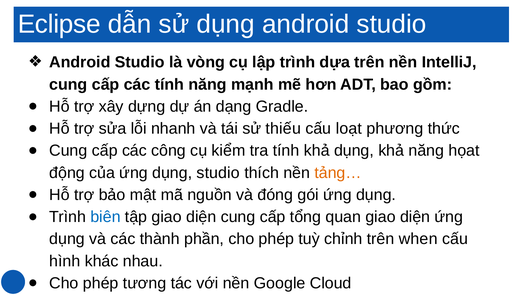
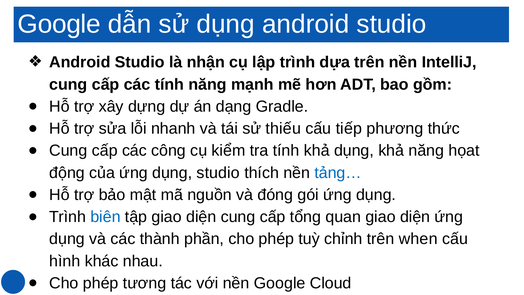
Eclipse: Eclipse -> Google (59, 24)
vòng: vòng -> nhận (206, 62)
loạt: loạt -> tiếp (349, 128)
tảng… colour: orange -> blue (338, 173)
